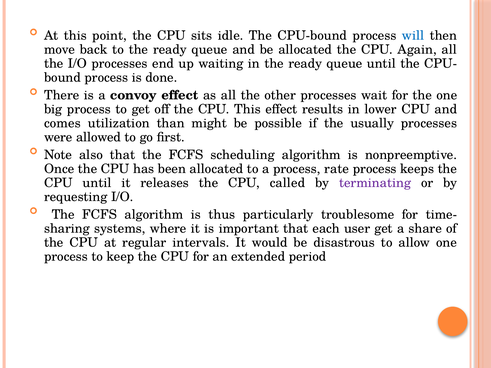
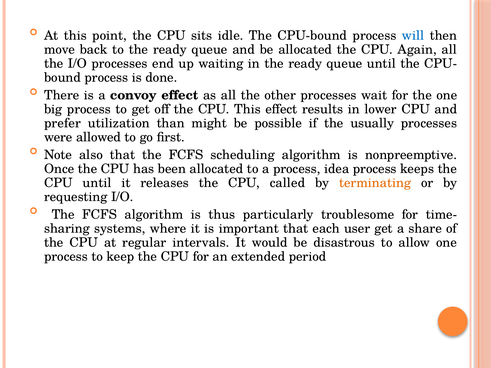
comes: comes -> prefer (62, 123)
rate: rate -> idea (337, 169)
terminating colour: purple -> orange (375, 183)
